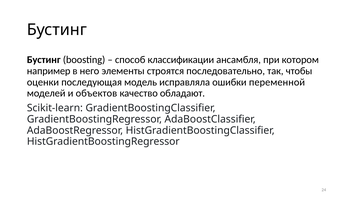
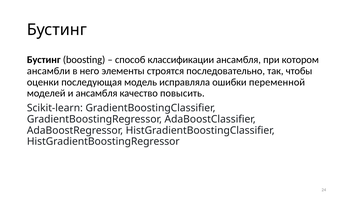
например: например -> ансамбли (49, 71)
и объектов: объектов -> ансамбля (97, 93)
обладают: обладают -> повысить (182, 93)
